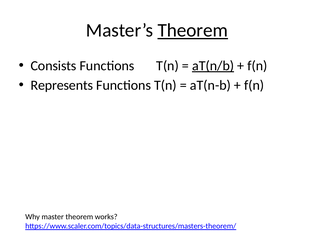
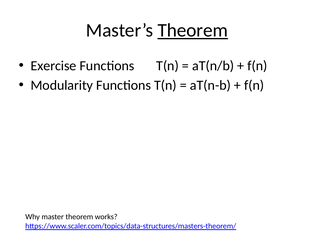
Consists: Consists -> Exercise (54, 66)
aT(n/b underline: present -> none (213, 66)
Represents: Represents -> Modularity (62, 85)
